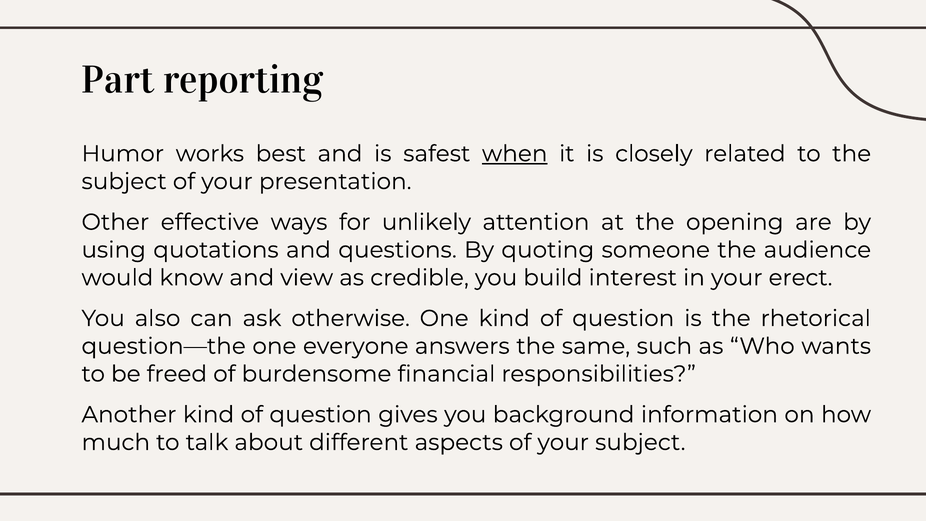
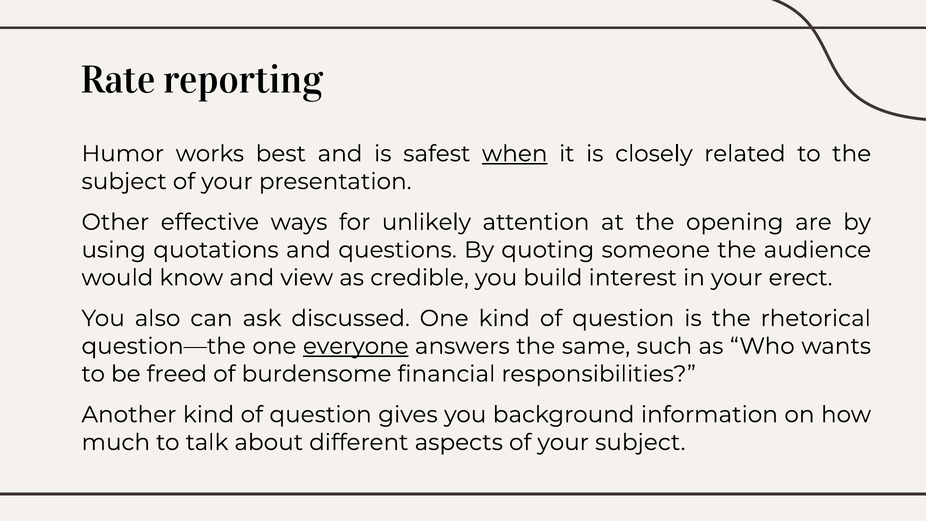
Part: Part -> Rate (118, 80)
otherwise: otherwise -> discussed (351, 318)
everyone underline: none -> present (356, 346)
